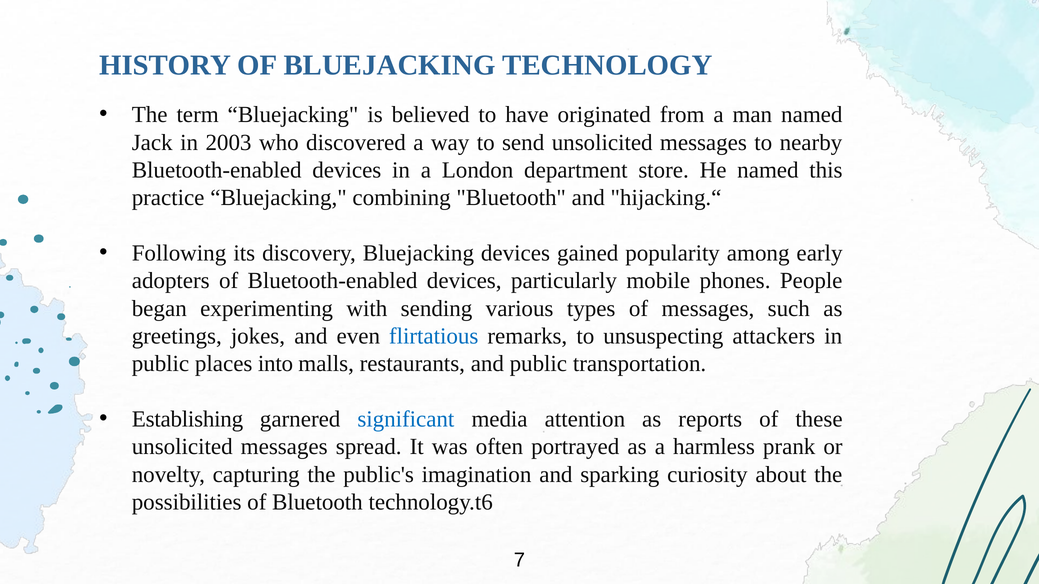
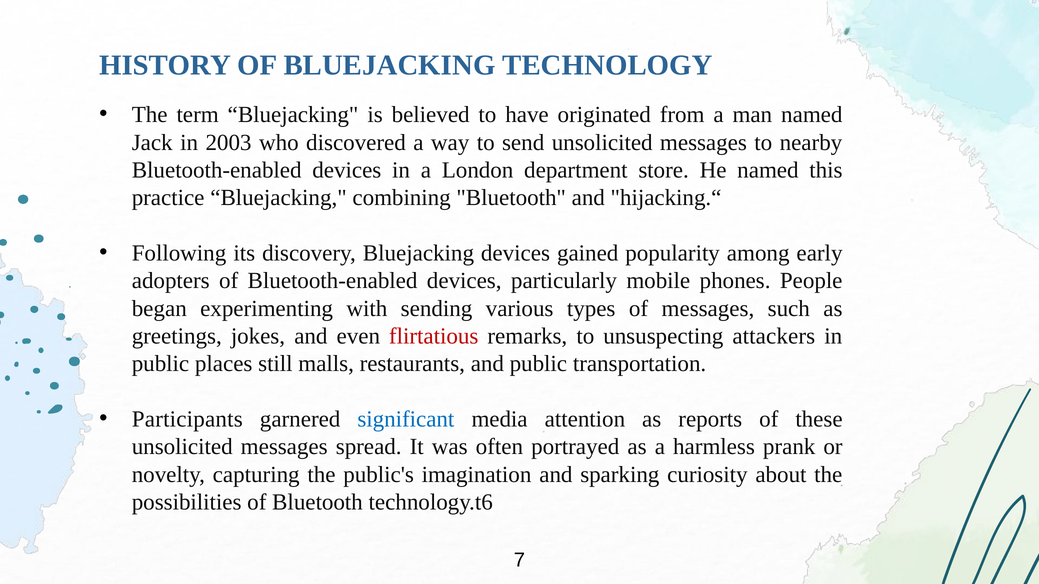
flirtatious colour: blue -> red (434, 336)
into: into -> still (275, 364)
Establishing: Establishing -> Participants (187, 419)
